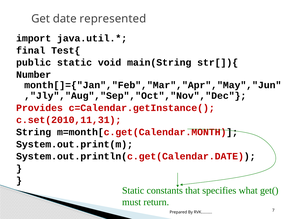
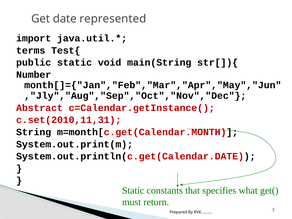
final: final -> terms (31, 50)
Provides: Provides -> Abstract (39, 108)
